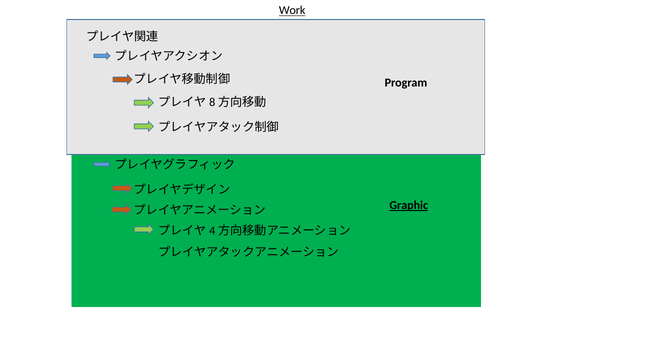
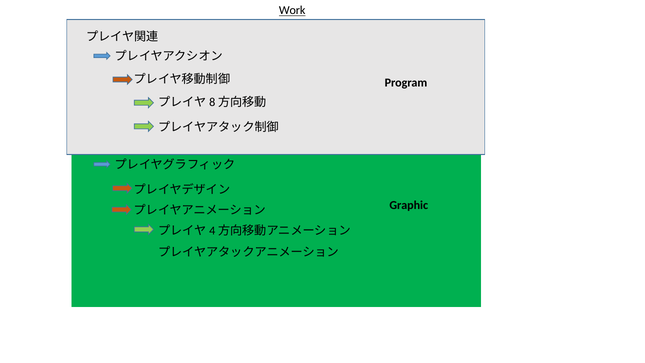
Graphic underline: present -> none (409, 205)
